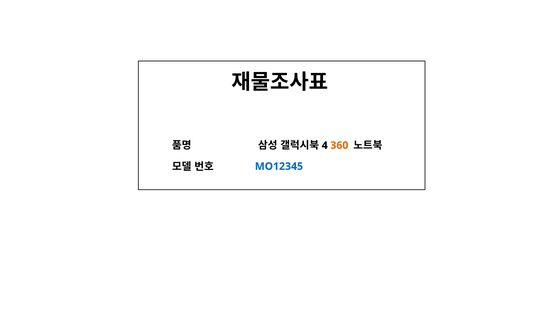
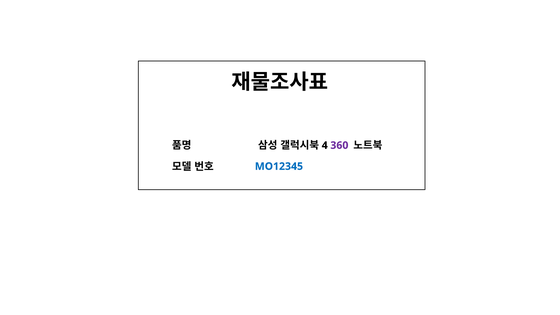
360 colour: orange -> purple (339, 145)
